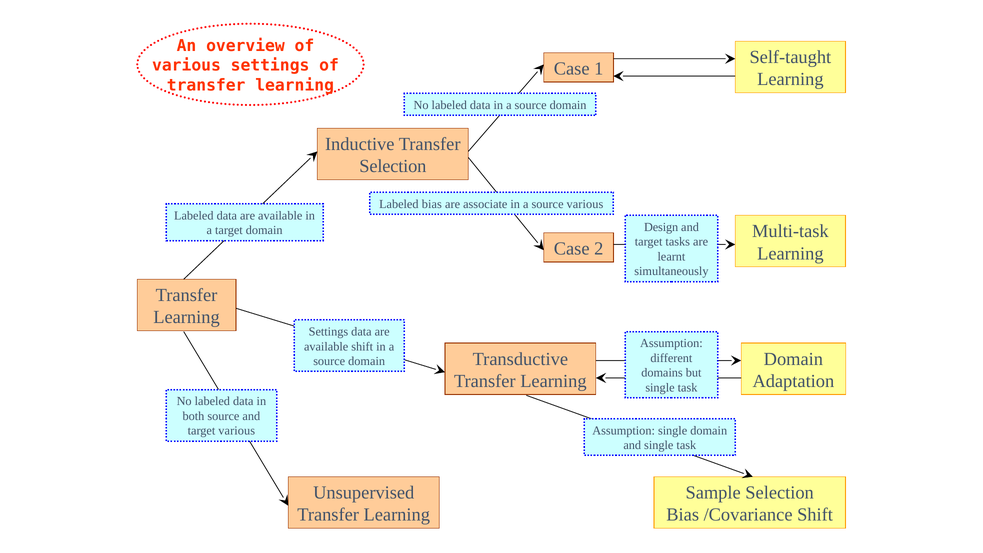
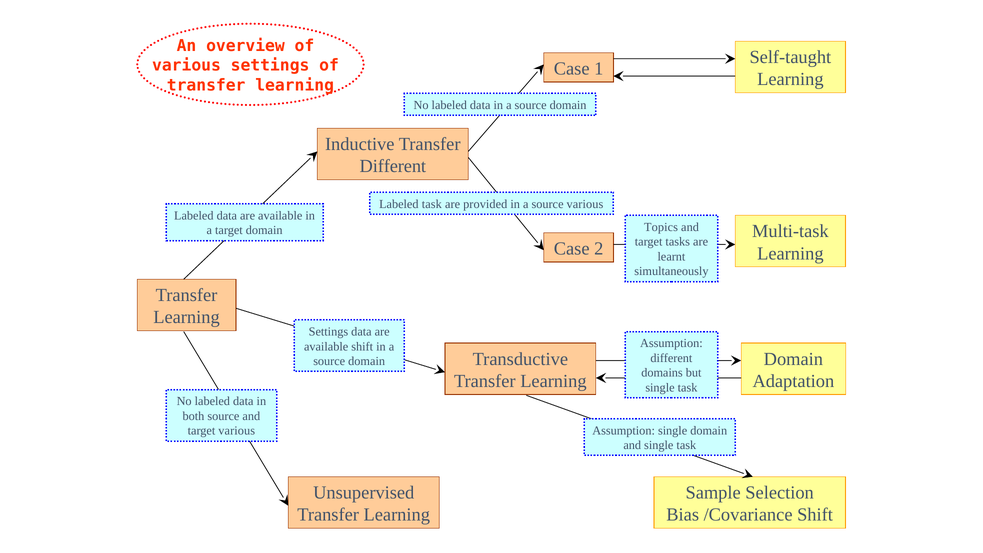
Selection: Selection -> Different (393, 166)
Labeled bias: bias -> task (432, 204)
associate: associate -> provided (485, 204)
Design: Design -> Topics (661, 227)
